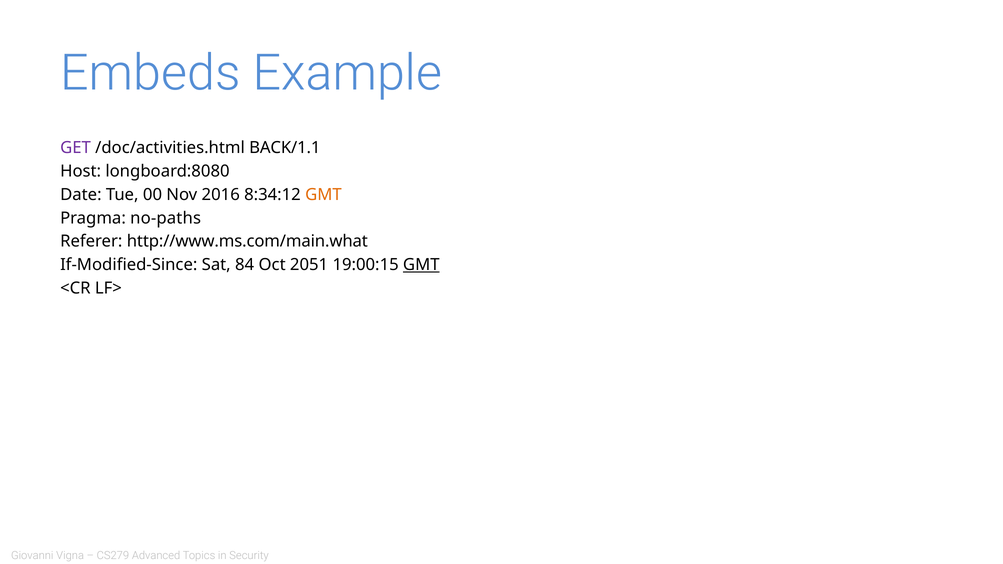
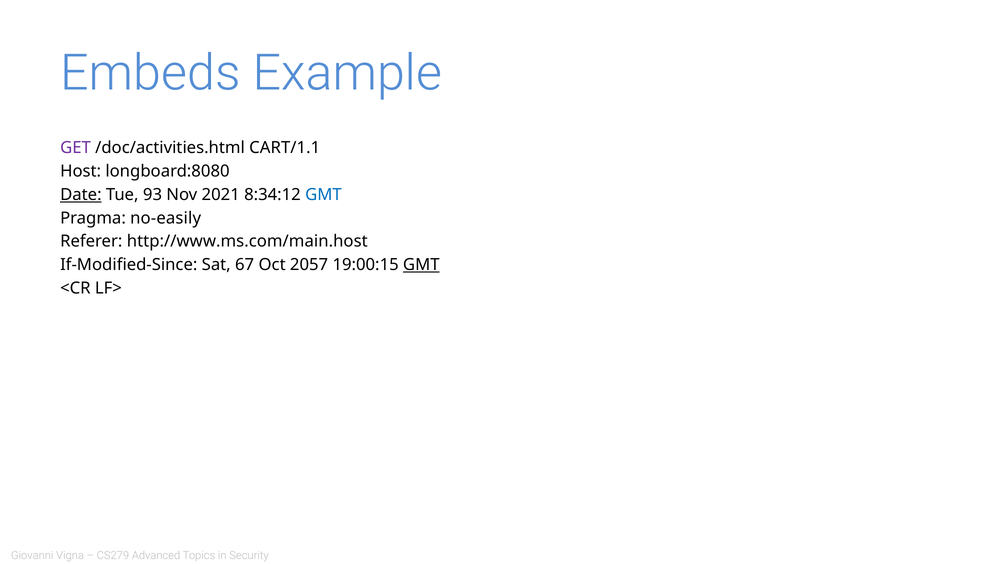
BACK/1.1: BACK/1.1 -> CART/1.1 (285, 148)
Date underline: none -> present (81, 195)
00: 00 -> 93 (153, 195)
2016: 2016 -> 2021 (221, 195)
GMT colour: orange -> blue (323, 195)
no-paths: no-paths -> no-easily (166, 218)
http://www.ms.com/main.what: http://www.ms.com/main.what -> http://www.ms.com/main.host (247, 242)
84: 84 -> 67 (245, 265)
2051: 2051 -> 2057 (309, 265)
